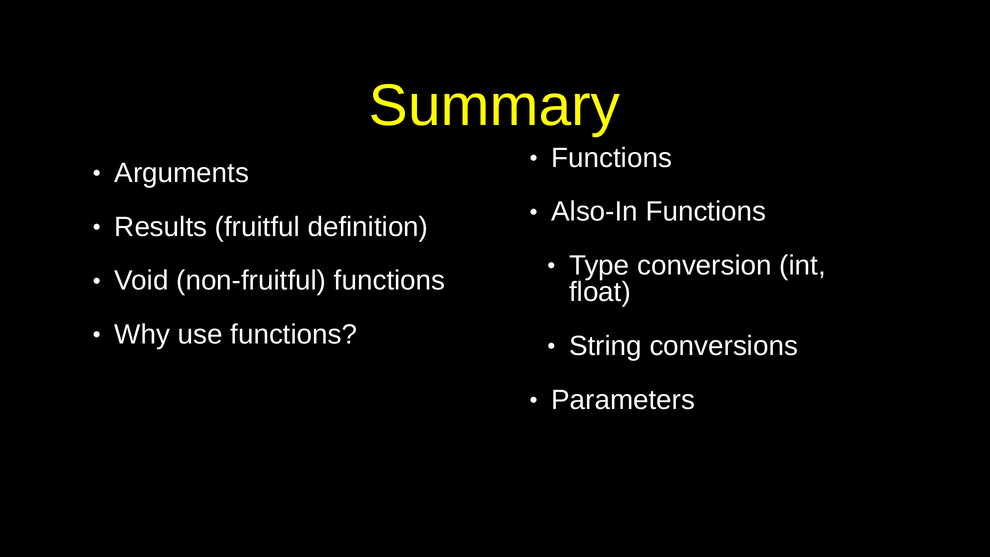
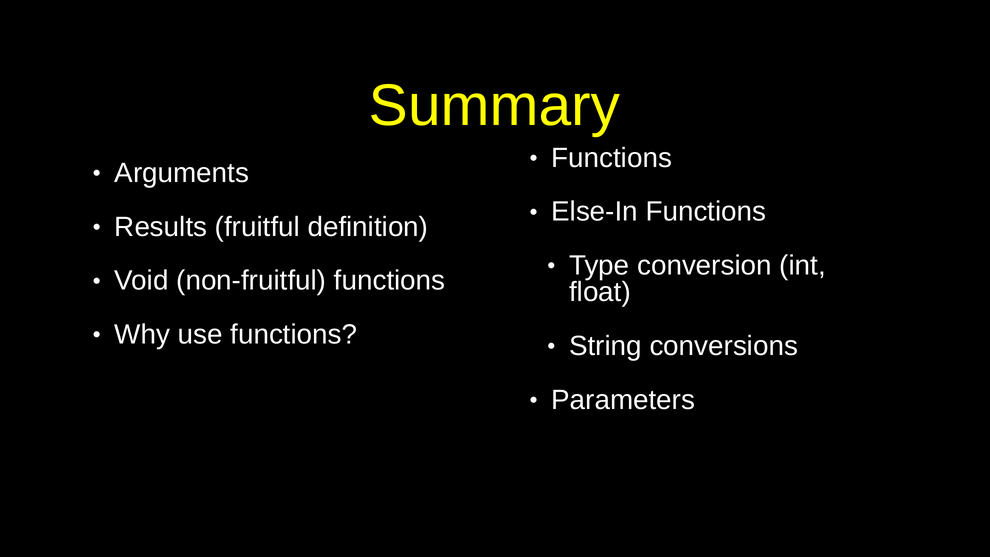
Also-In: Also-In -> Else-In (595, 212)
